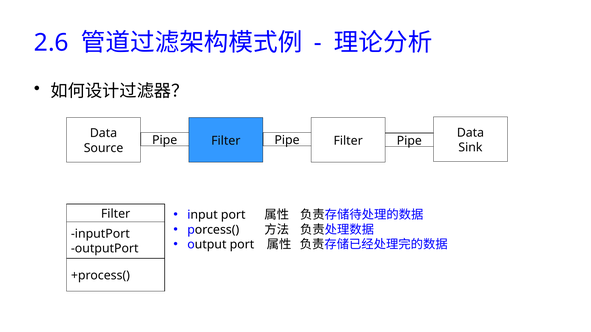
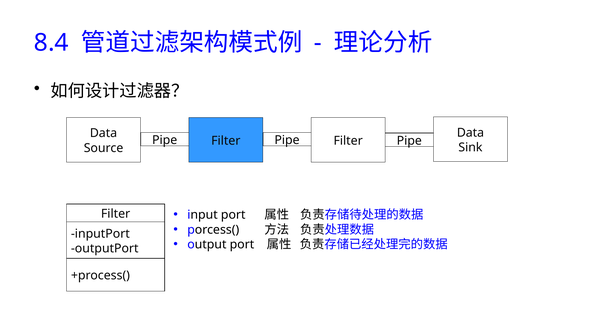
2.6: 2.6 -> 8.4 (51, 43)
